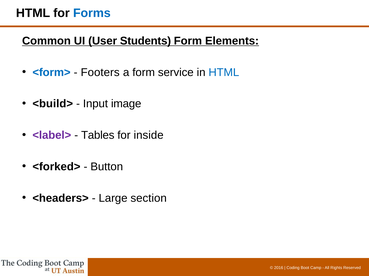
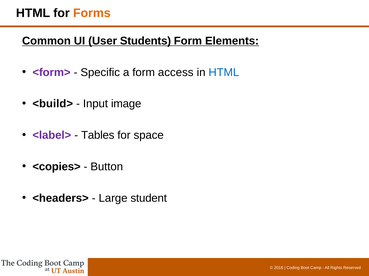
Forms colour: blue -> orange (92, 13)
<form> colour: blue -> purple (52, 73)
Footers: Footers -> Specific (100, 73)
service: service -> access (176, 73)
inside: inside -> space (149, 136)
<forked>: <forked> -> <copies> (57, 167)
section: section -> student (149, 199)
